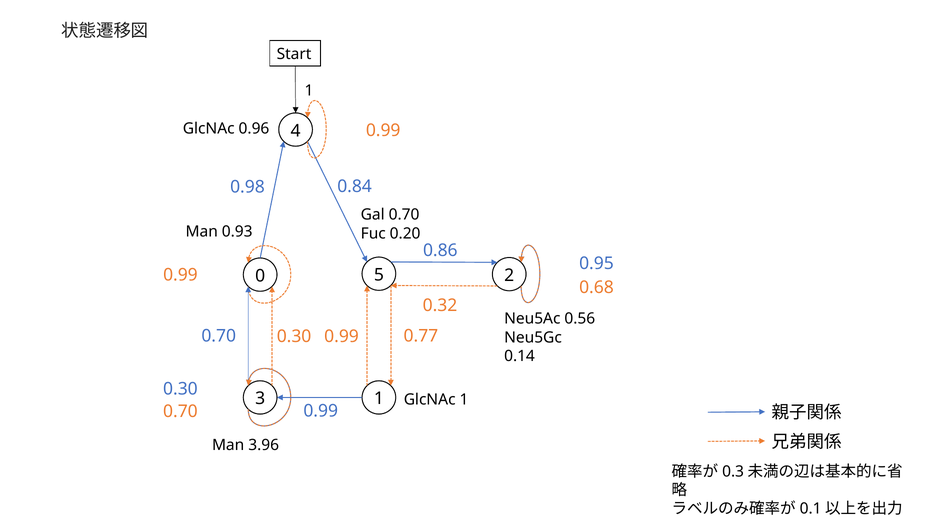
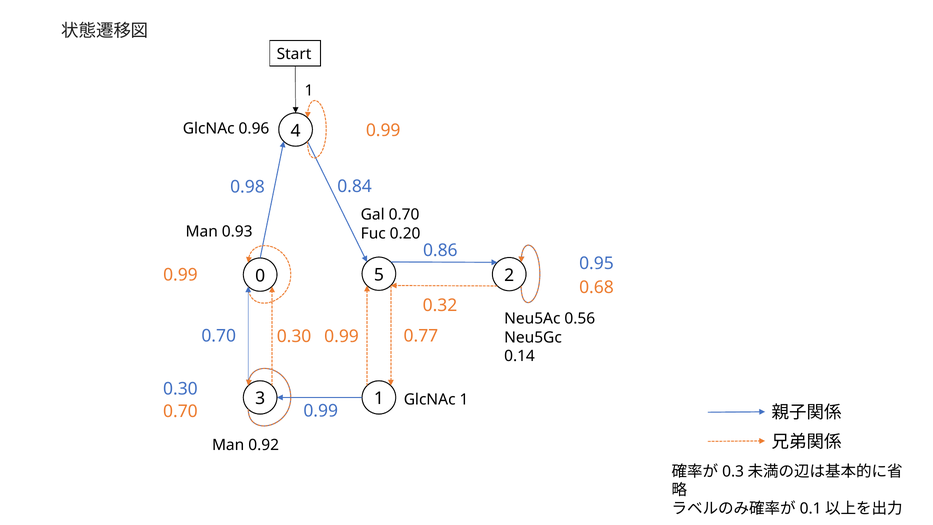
3.96: 3.96 -> 0.92 (264, 445)
